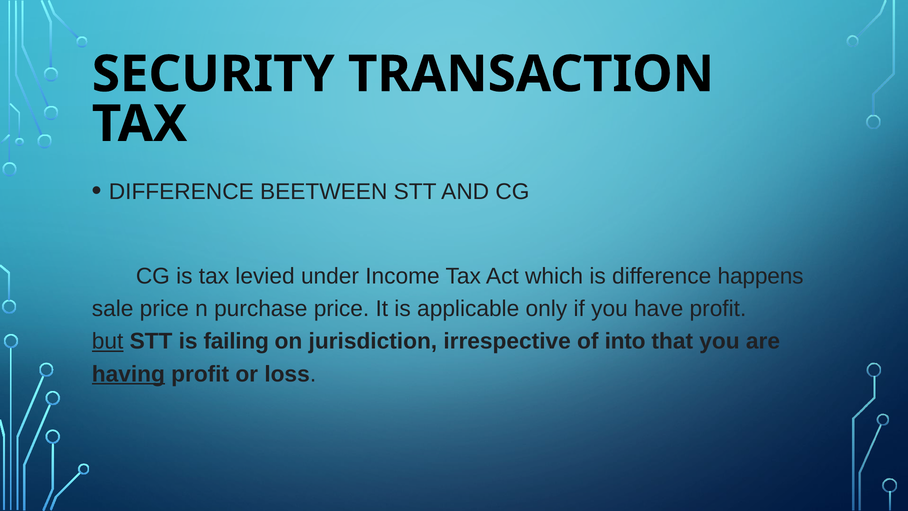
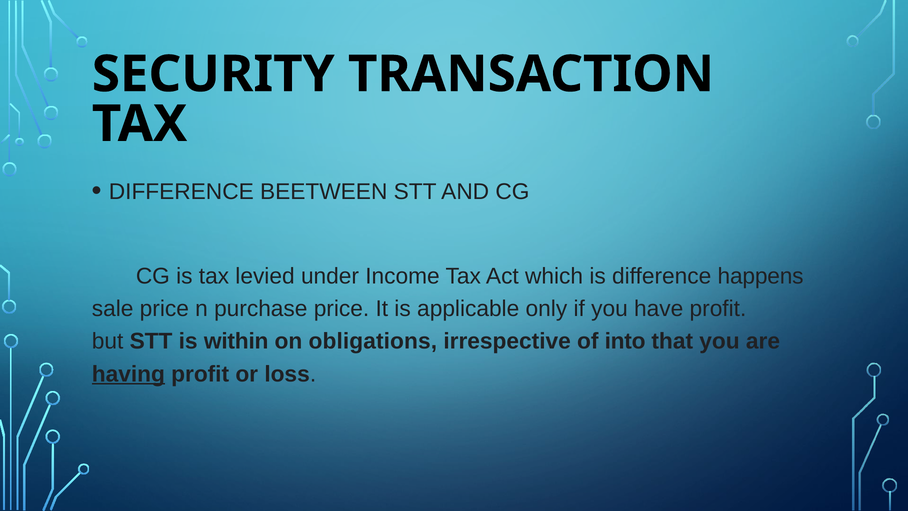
but underline: present -> none (108, 341)
failing: failing -> within (236, 341)
jurisdiction: jurisdiction -> obligations (373, 341)
